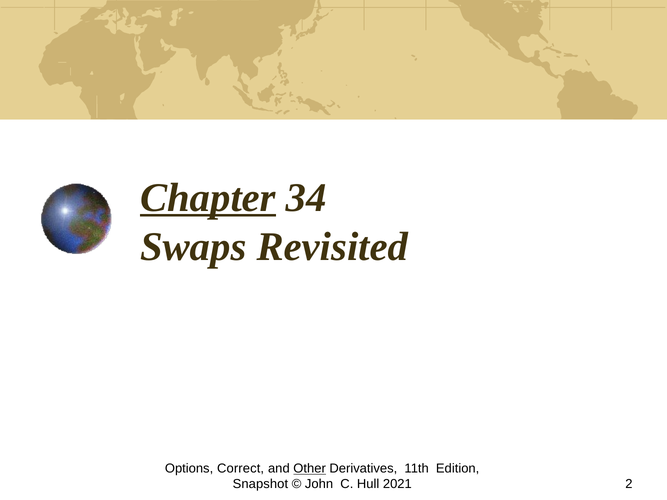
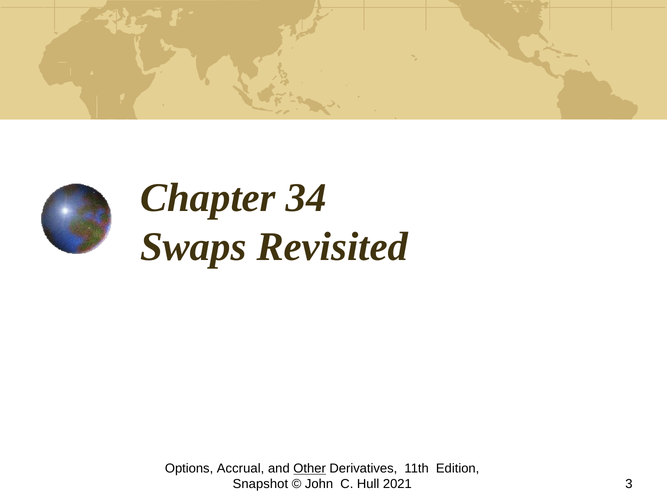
Chapter underline: present -> none (208, 198)
Correct: Correct -> Accrual (241, 469)
2: 2 -> 3 (629, 484)
